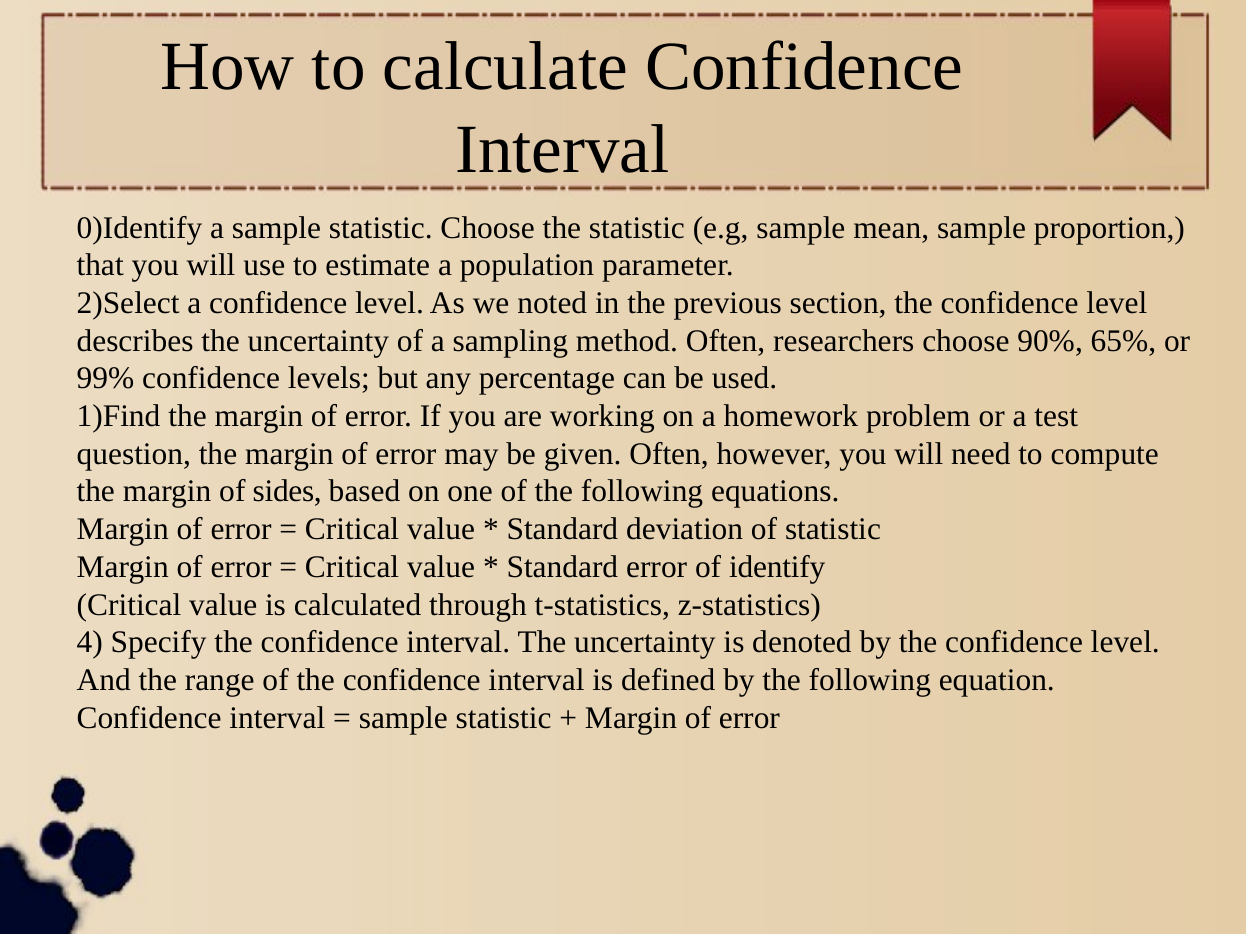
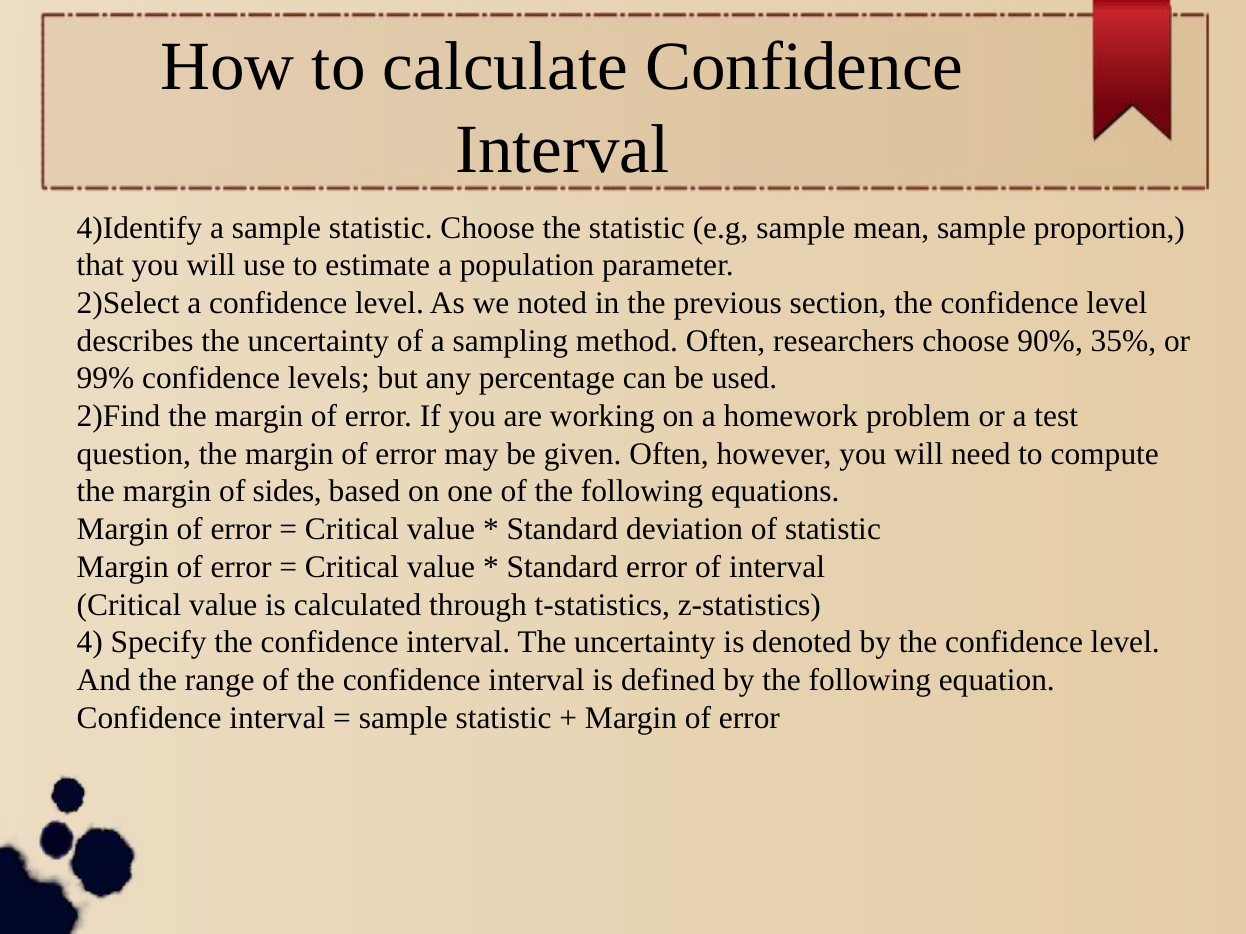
0)Identify: 0)Identify -> 4)Identify (140, 228)
65%: 65% -> 35% (1123, 341)
1)Find: 1)Find -> 2)Find (119, 416)
of identify: identify -> interval (777, 567)
